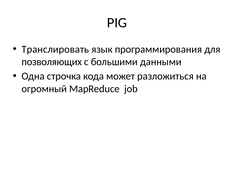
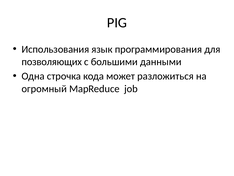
Транслировать: Транслировать -> Использования (55, 49)
